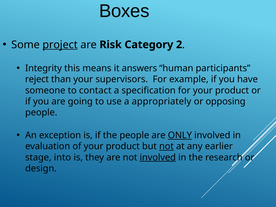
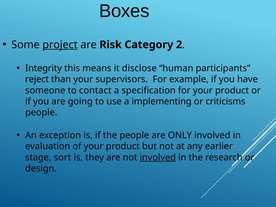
answers: answers -> disclose (139, 68)
appropriately: appropriately -> implementing (162, 101)
opposing: opposing -> criticisms (226, 101)
ONLY underline: present -> none (180, 135)
not underline: present -> none (166, 146)
into: into -> sort (62, 157)
